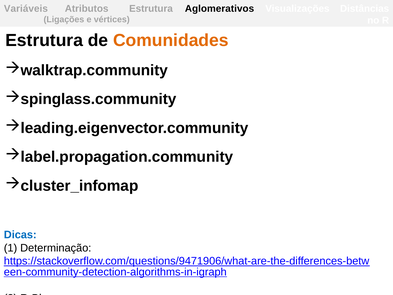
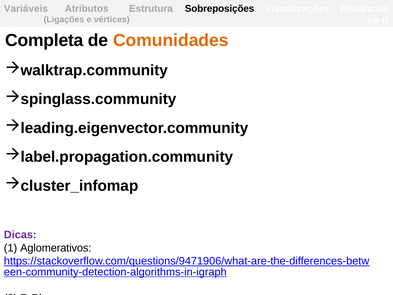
Aglomerativos: Aglomerativos -> Sobreposições (220, 9)
Estrutura: Estrutura -> Completa (44, 40)
Dicas colour: blue -> purple (20, 235)
Determinação: Determinação -> Aglomerativos (56, 248)
